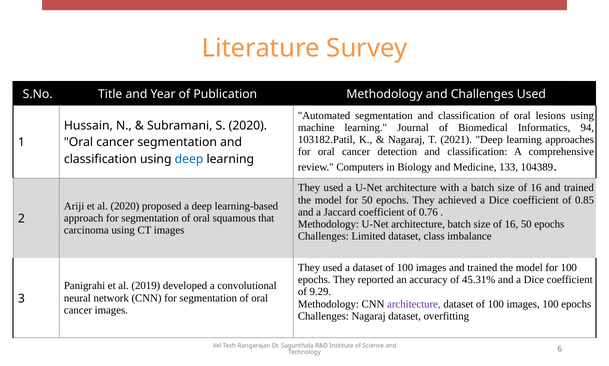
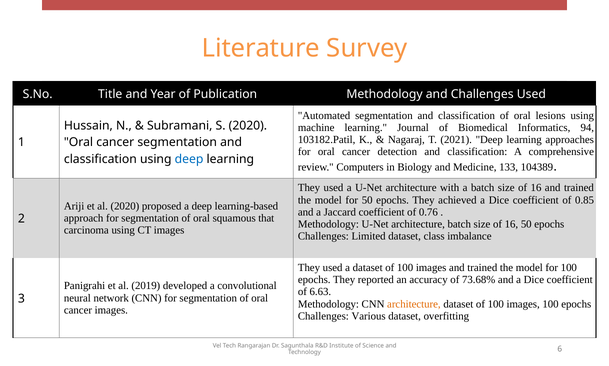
45.31%: 45.31% -> 73.68% (479, 279)
9.29: 9.29 -> 6.63 (320, 291)
architecture colour: purple -> orange (414, 303)
Challenges Nagaraj: Nagaraj -> Various (369, 315)
